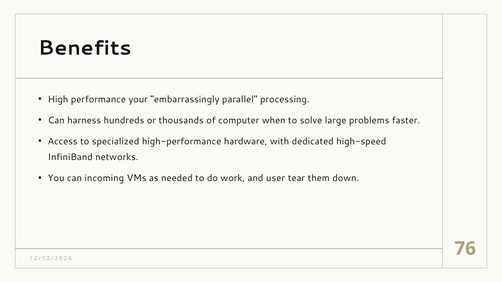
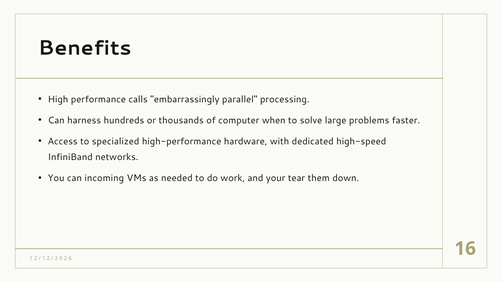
your: your -> calls (138, 100)
user: user -> your (276, 178)
76: 76 -> 16 (465, 249)
